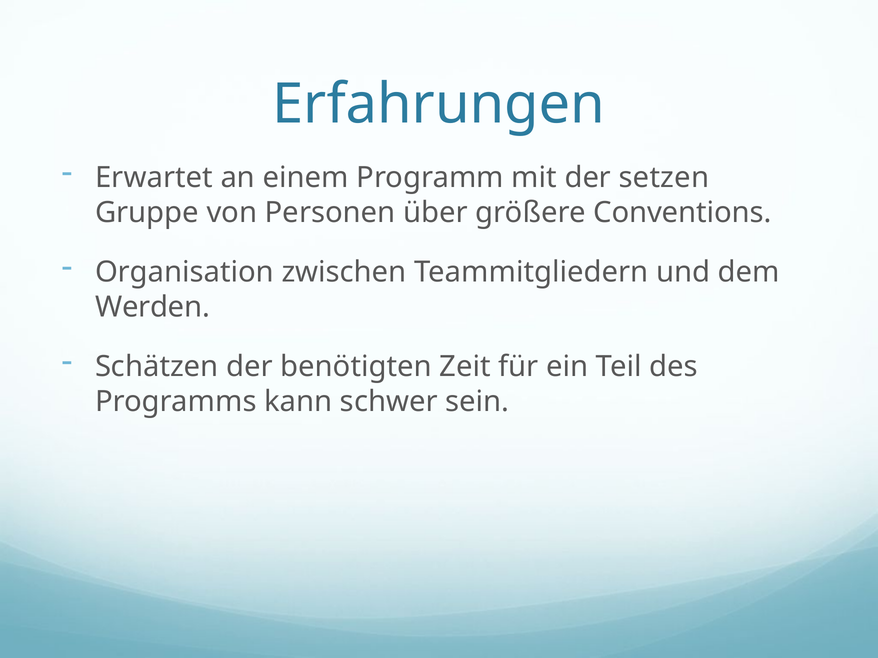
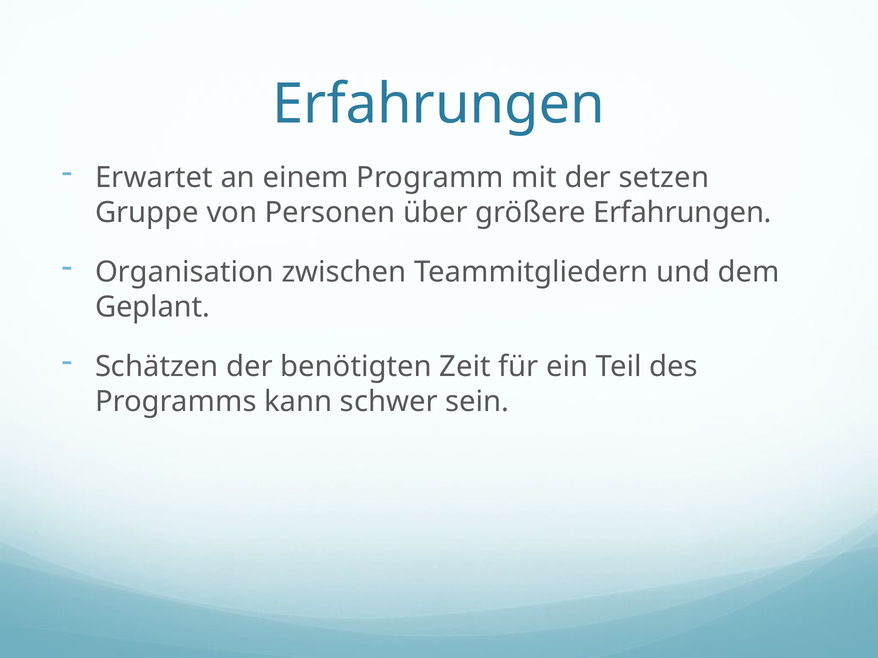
größere Conventions: Conventions -> Erfahrungen (682, 213)
Werden: Werden -> Geplant (152, 307)
